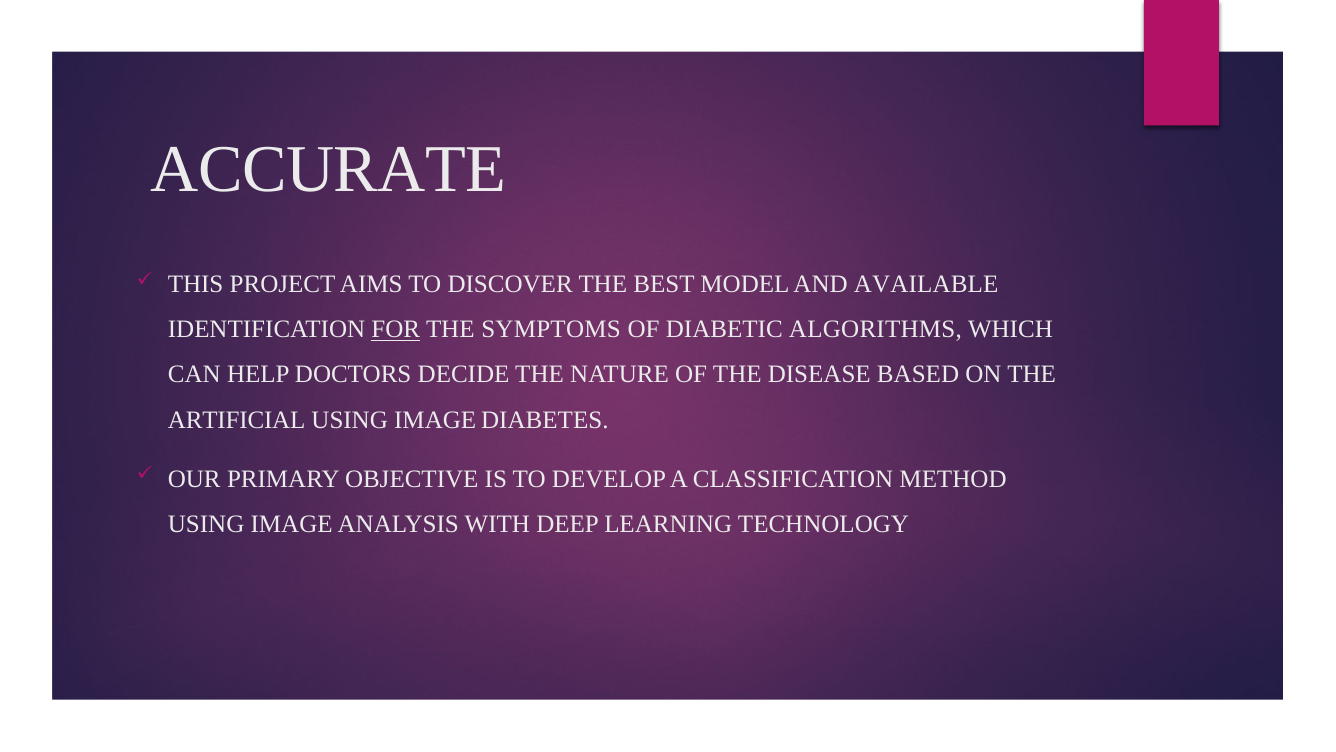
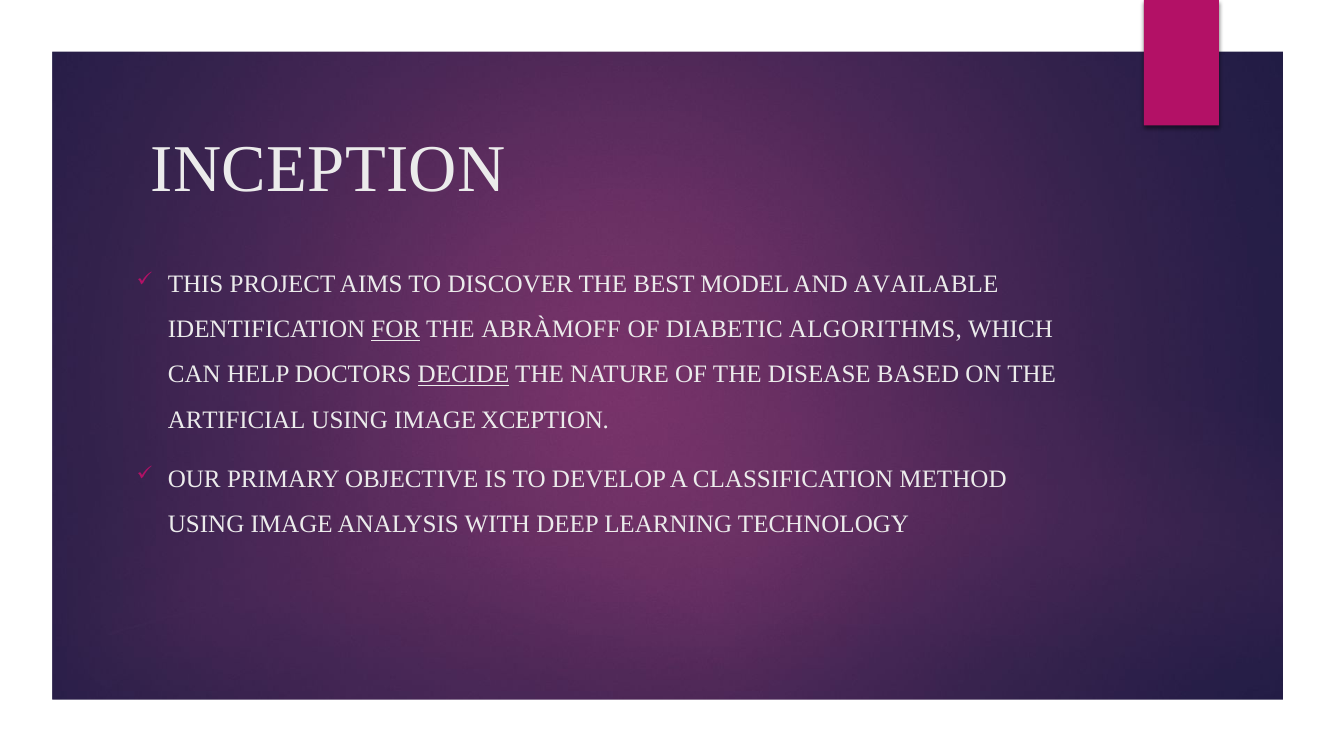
ACCURATE: ACCURATE -> INCEPTION (328, 170)
SYMPTOMS: SYMPTOMS -> ABRÀMOFF (551, 329)
DECIDE underline: none -> present (464, 374)
DIABETES: DIABETES -> XCEPTION (545, 420)
